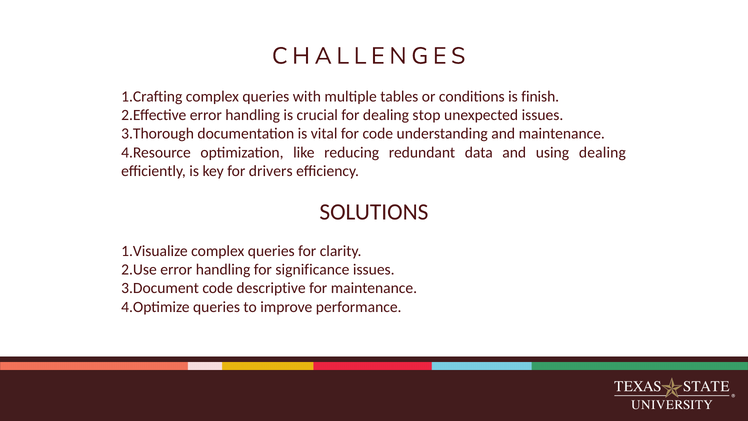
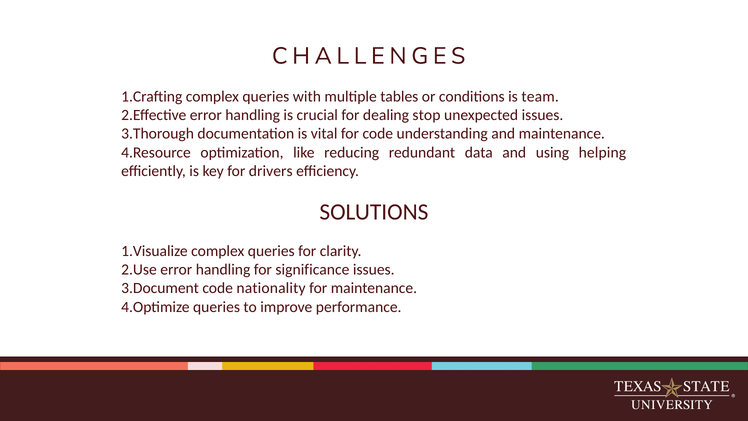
finish: finish -> team (540, 96)
using dealing: dealing -> helping (602, 152)
descriptive: descriptive -> nationality (271, 288)
